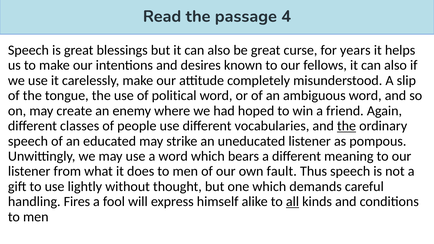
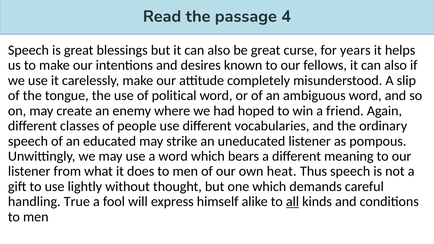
the underline: present -> none (347, 126)
fault: fault -> heat (282, 171)
Fires: Fires -> True (77, 202)
